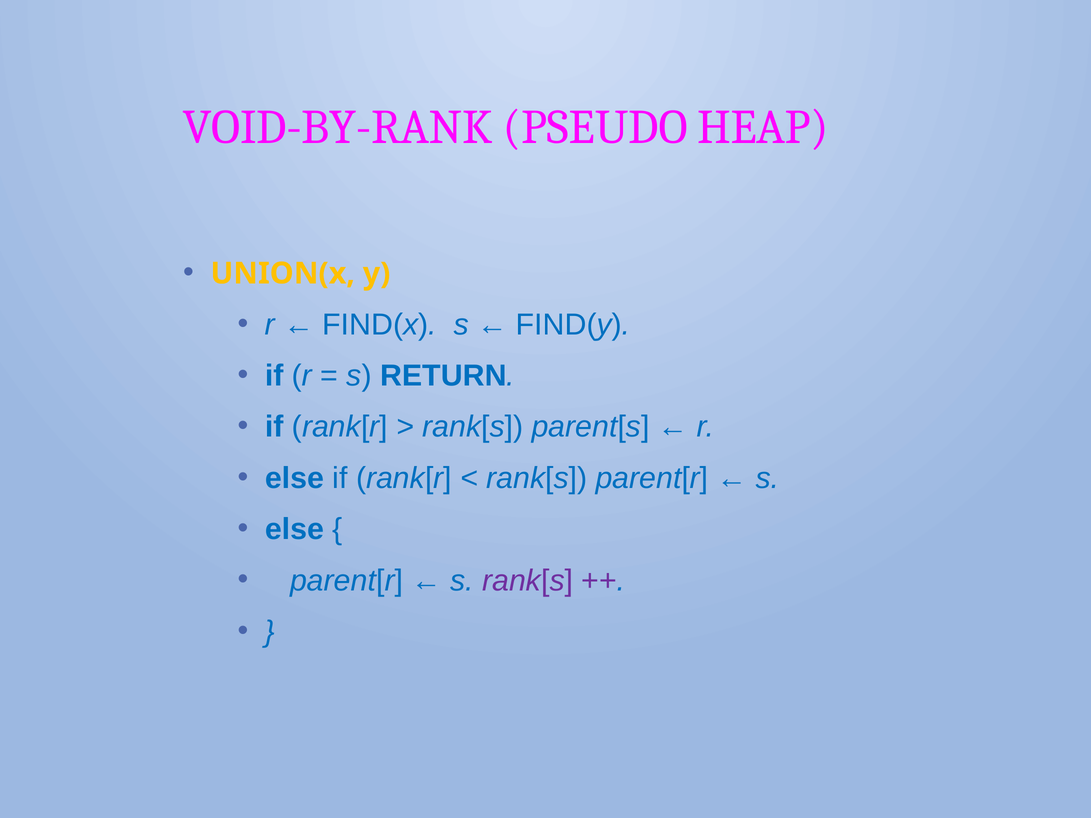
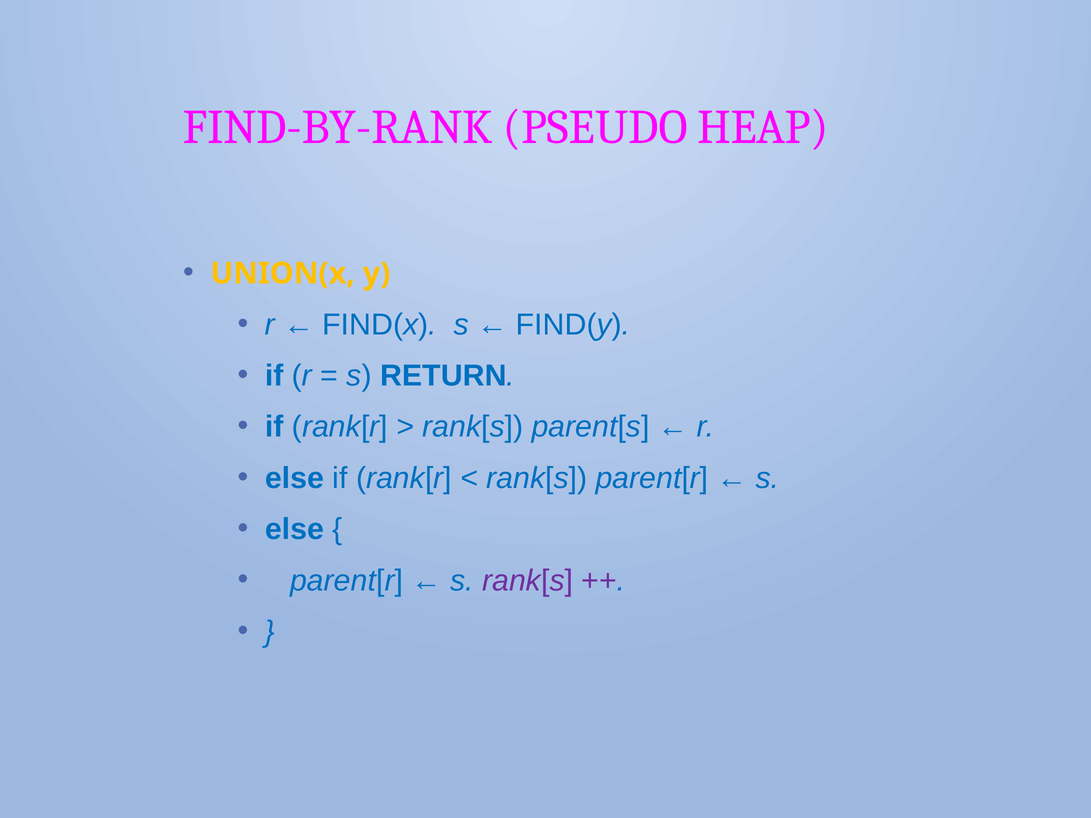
VOID-BY-RANK: VOID-BY-RANK -> FIND-BY-RANK (338, 127)
